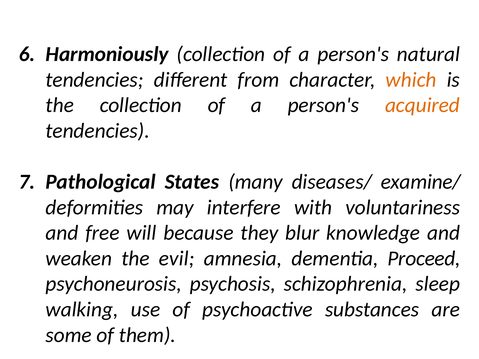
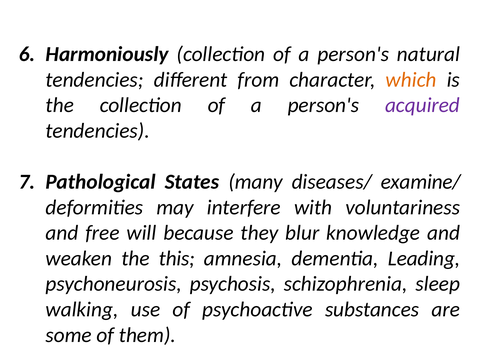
acquired colour: orange -> purple (422, 105)
evil: evil -> this (177, 259)
Proceed: Proceed -> Leading (424, 259)
